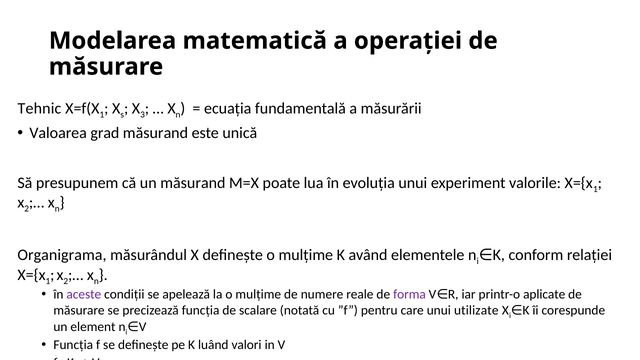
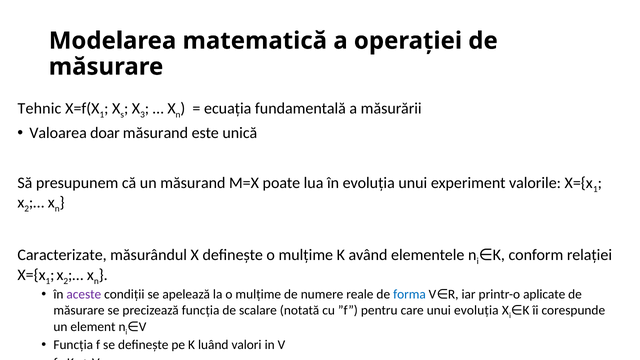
grad: grad -> doar (105, 133)
Organigrama: Organigrama -> Caracterizate (62, 255)
forma colour: purple -> blue (409, 294)
unui utilizate: utilizate -> evoluția (476, 310)
